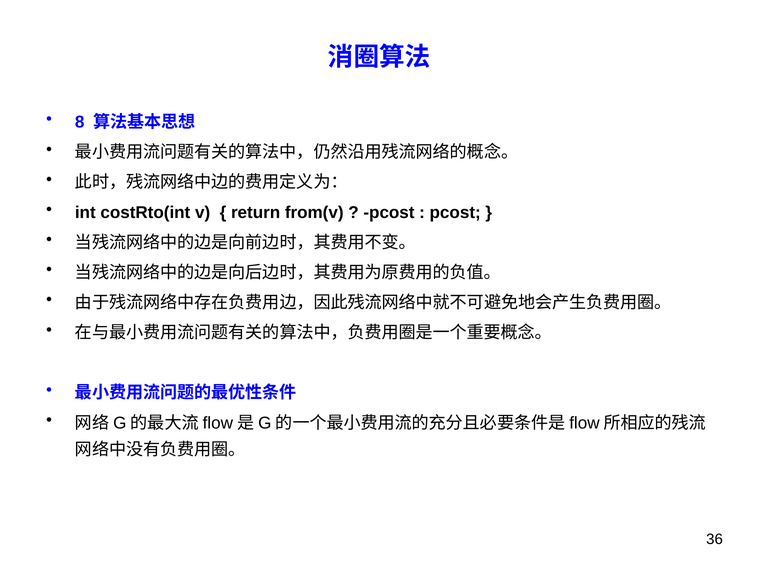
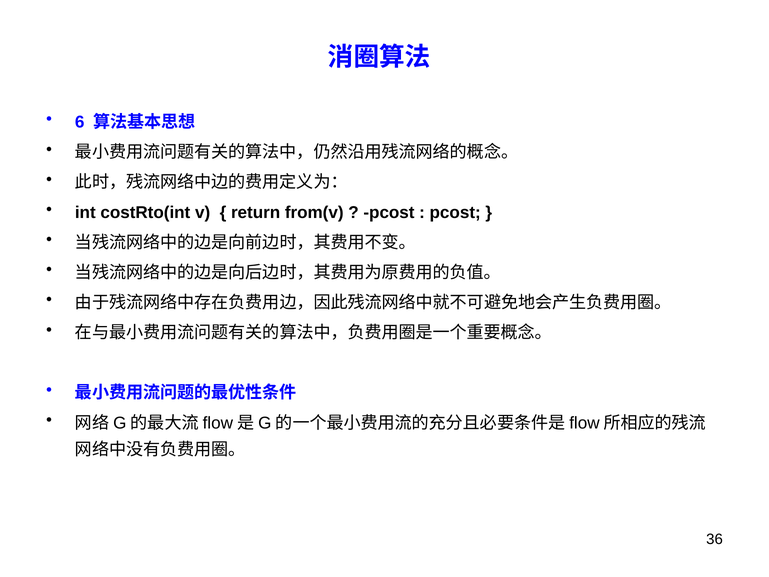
8: 8 -> 6 (80, 122)
